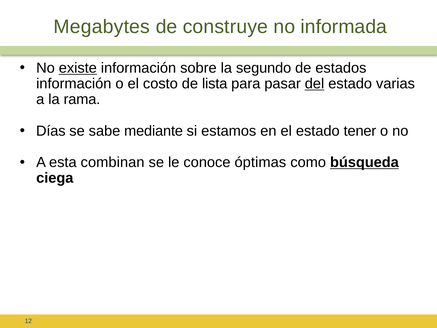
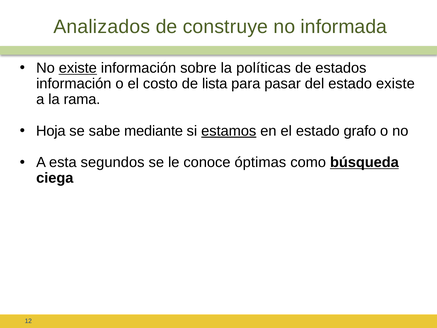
Megabytes: Megabytes -> Analizados (102, 27)
segundo: segundo -> políticas (264, 68)
del underline: present -> none (315, 84)
estado varias: varias -> existe (395, 84)
Días: Días -> Hoja (51, 131)
estamos underline: none -> present (229, 131)
tener: tener -> grafo (360, 131)
combinan: combinan -> segundos (113, 162)
